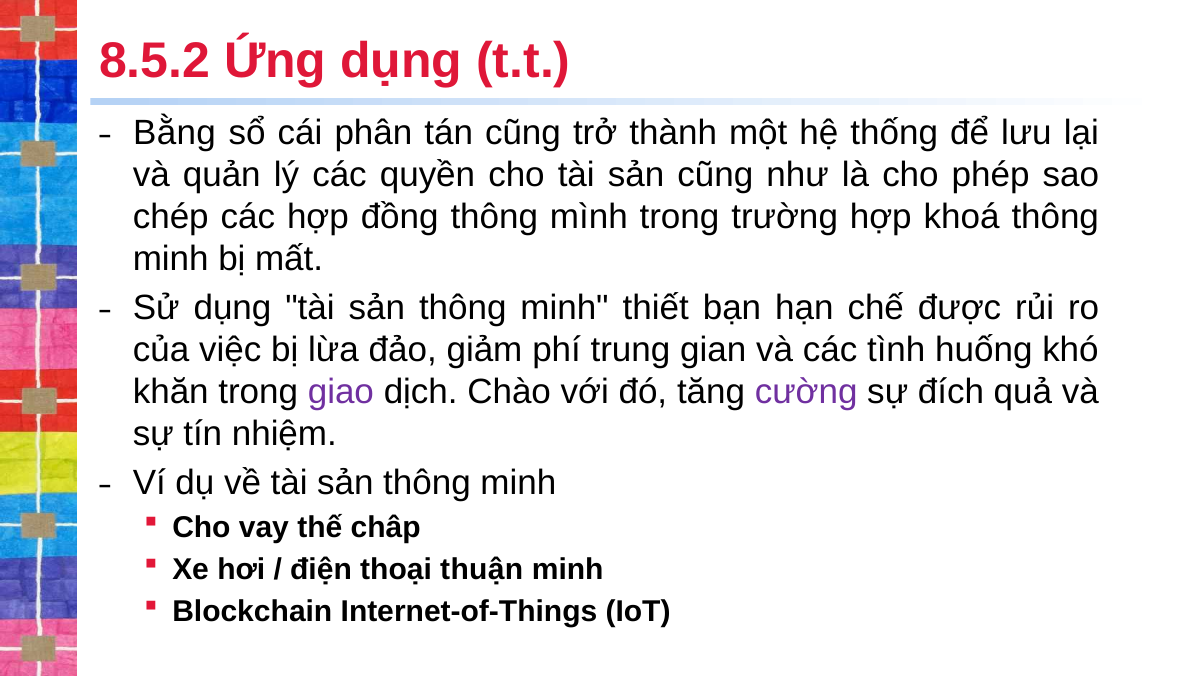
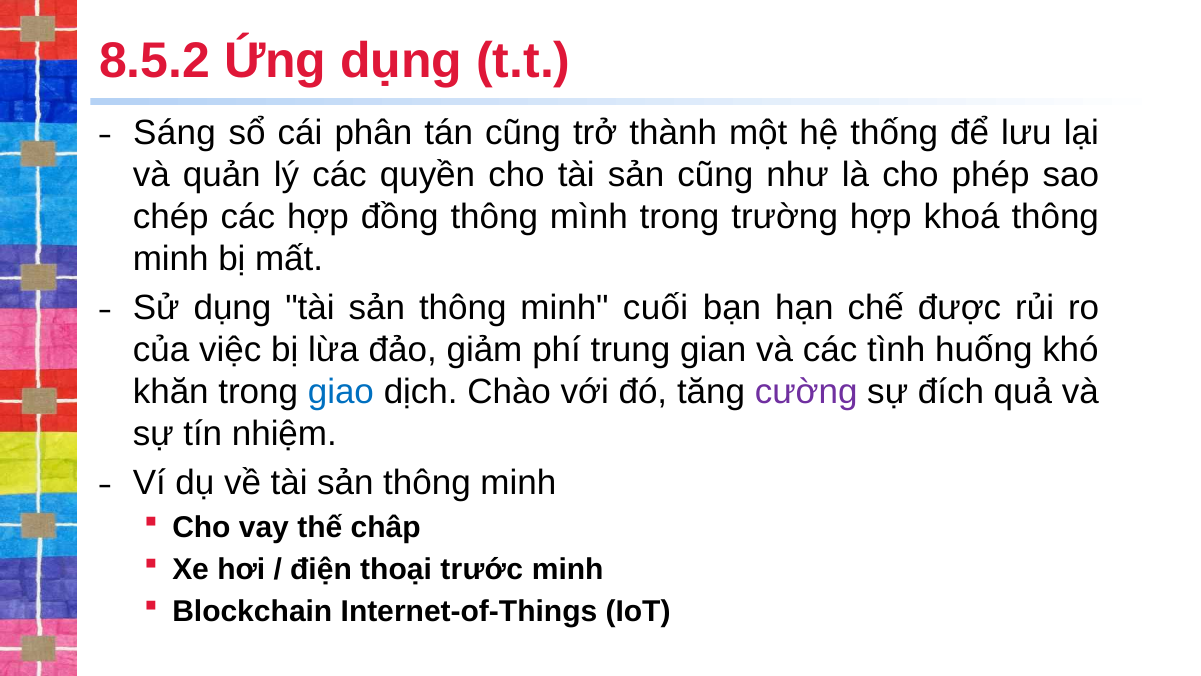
Bằng: Bằng -> Sáng (174, 133)
thiết: thiết -> cuối (656, 308)
giao colour: purple -> blue (341, 392)
thuận: thuận -> trước (482, 569)
